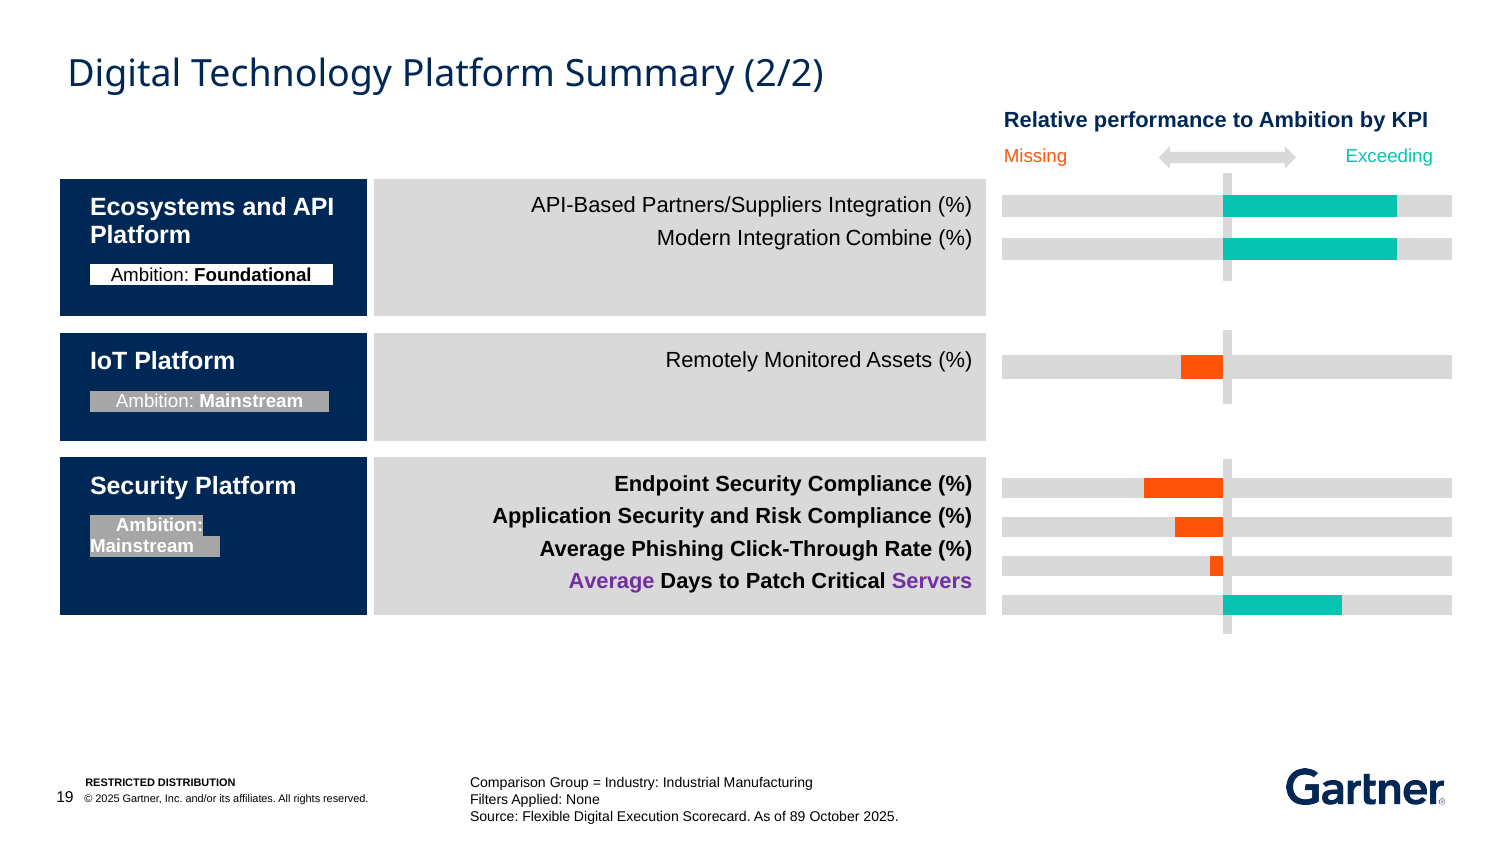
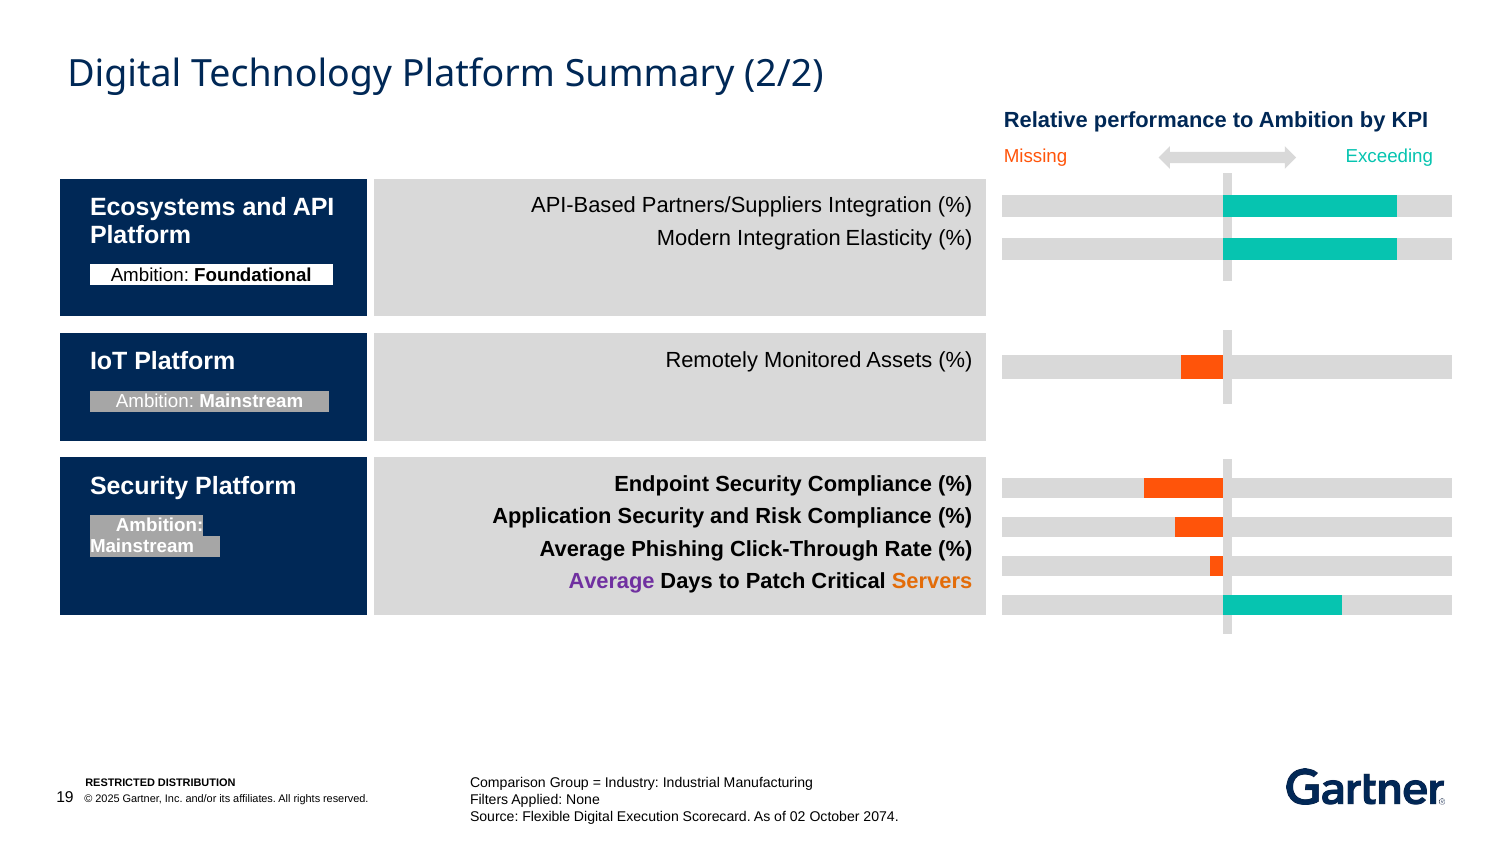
Combine: Combine -> Elasticity (889, 238)
Servers colour: purple -> orange (932, 582)
89: 89 -> 02 (798, 817)
October 2025: 2025 -> 2074 (881, 817)
